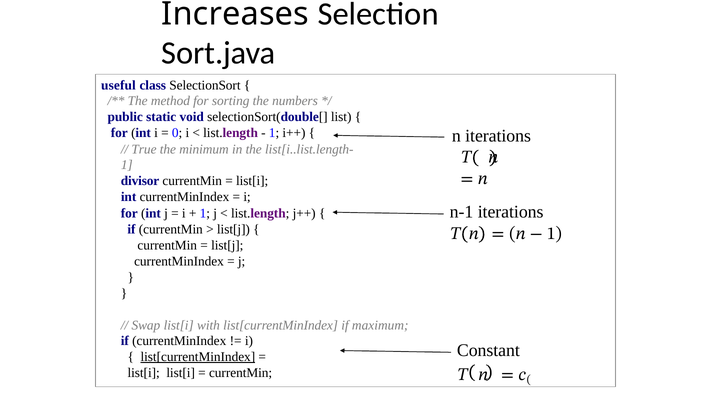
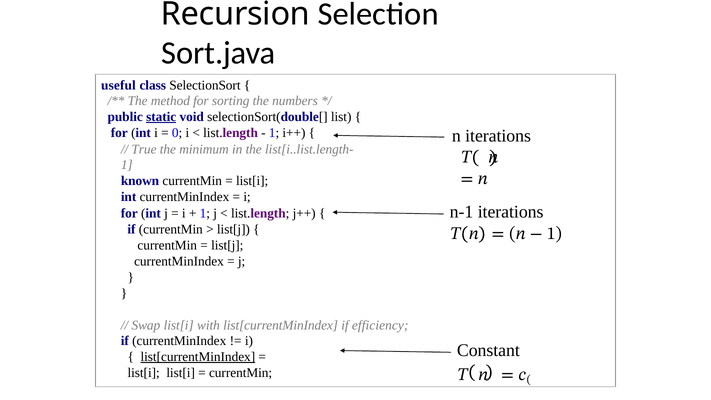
Increases: Increases -> Recursion (235, 14)
static underline: none -> present (161, 117)
divisor: divisor -> known (140, 181)
maximum: maximum -> efficiency (380, 325)
